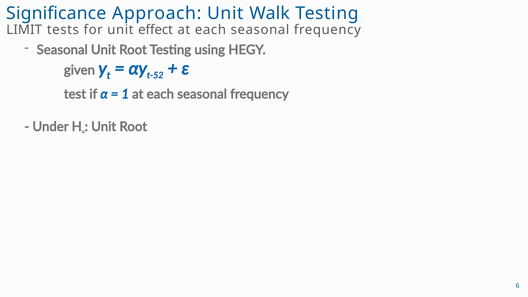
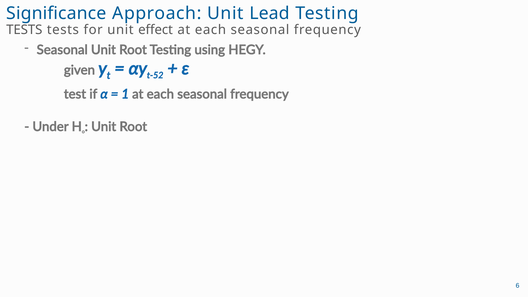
Walk: Walk -> Lead (270, 13)
LIMIT: LIMIT -> TESTS (24, 30)
